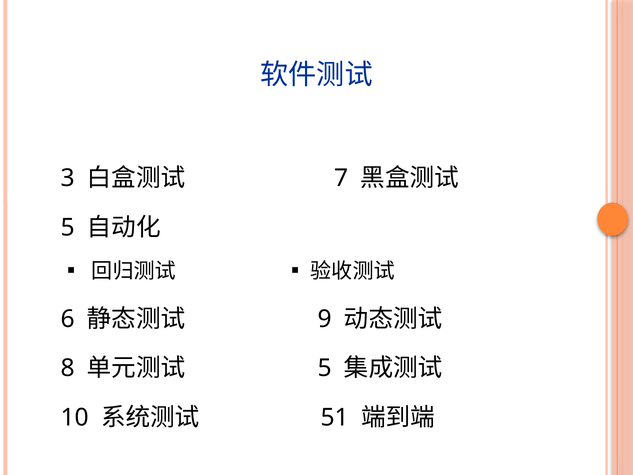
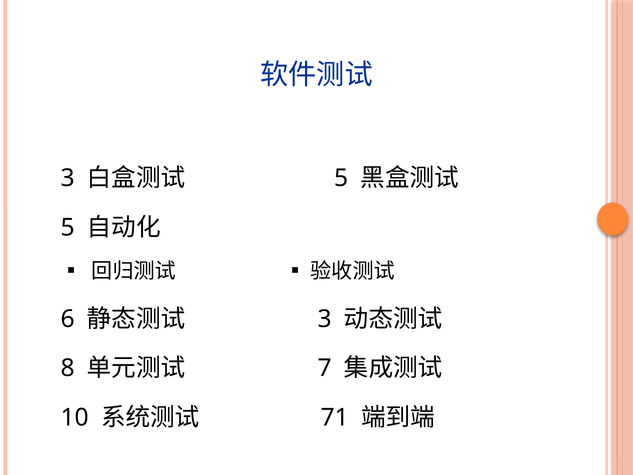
7: 7 -> 5 (341, 178)
9: 9 -> 3 (325, 319)
5: 5 -> 7 (325, 368)
51: 51 -> 71 (335, 417)
